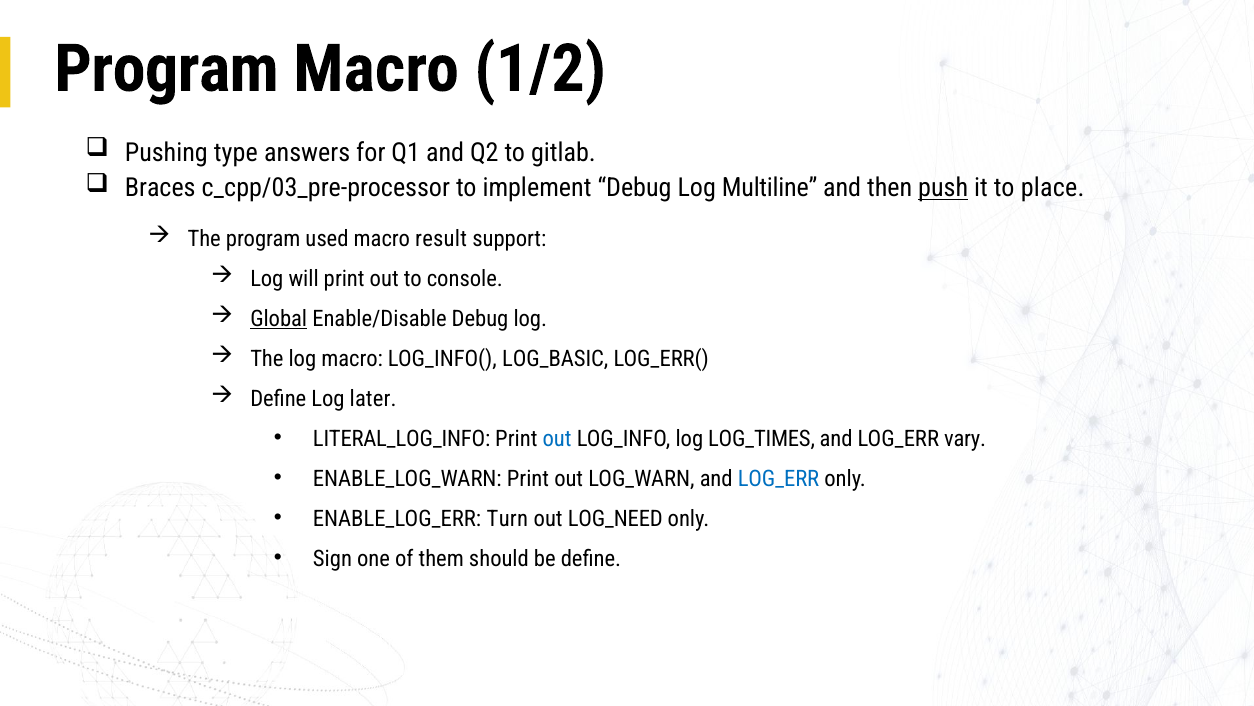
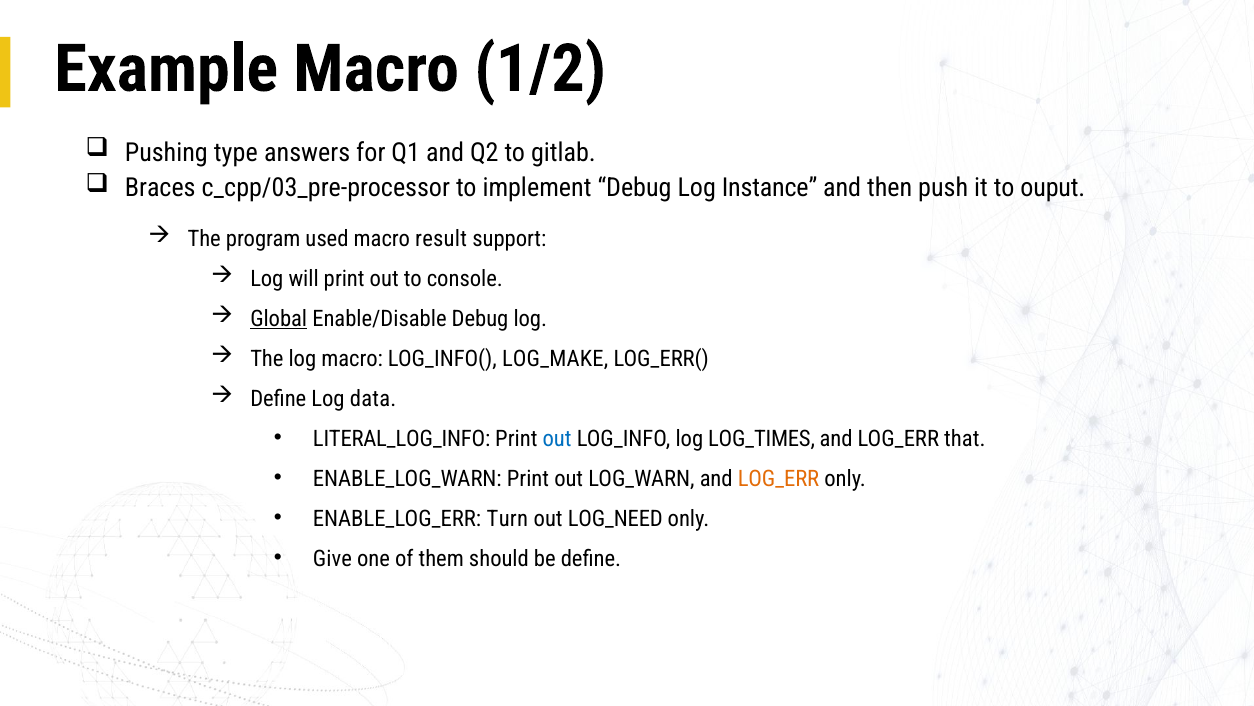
Program: Program -> Example (166, 69)
Multiline: Multiline -> Instance (770, 188)
push underline: present -> none (943, 188)
place: place -> ouput (1053, 188)
LOG_BASIC: LOG_BASIC -> LOG_MAKE (555, 358)
later: later -> data (373, 398)
vary: vary -> that (965, 438)
LOG_ERR colour: blue -> orange (779, 478)
Sign: Sign -> Give (332, 558)
